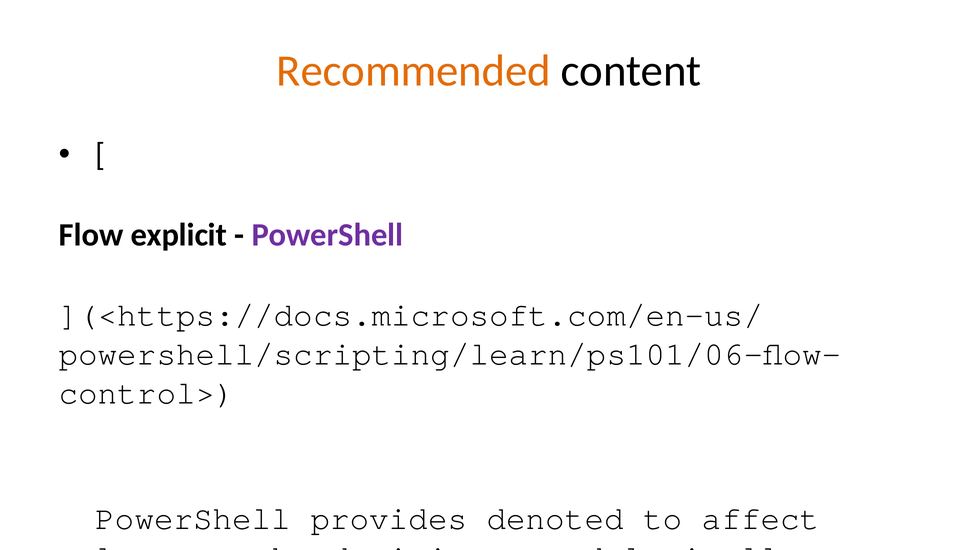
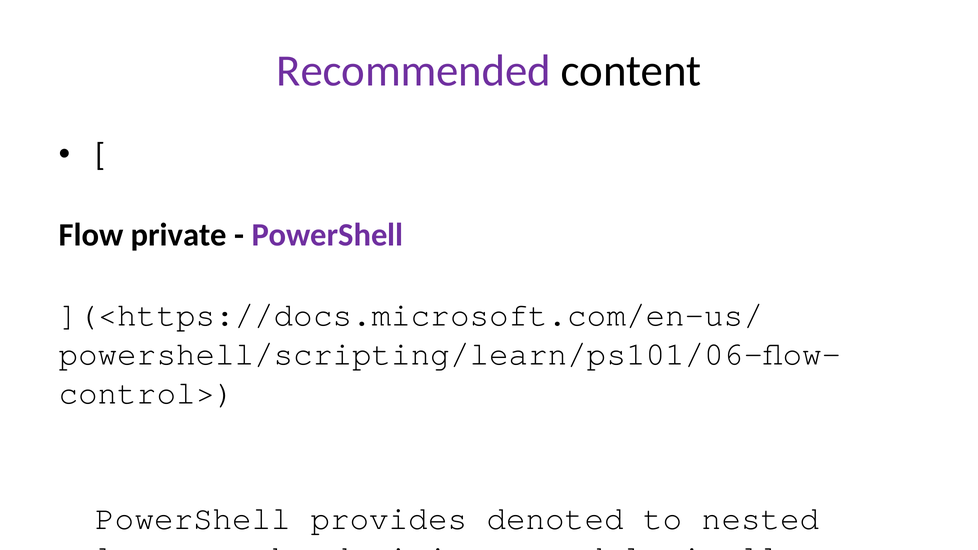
Recommended colour: orange -> purple (414, 71)
explicit: explicit -> private (179, 235)
affect: affect -> nested (761, 519)
